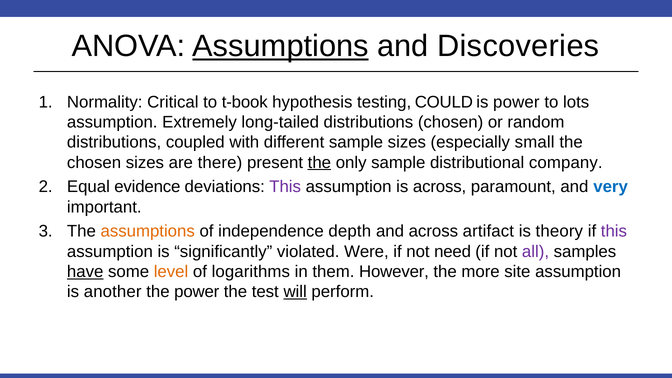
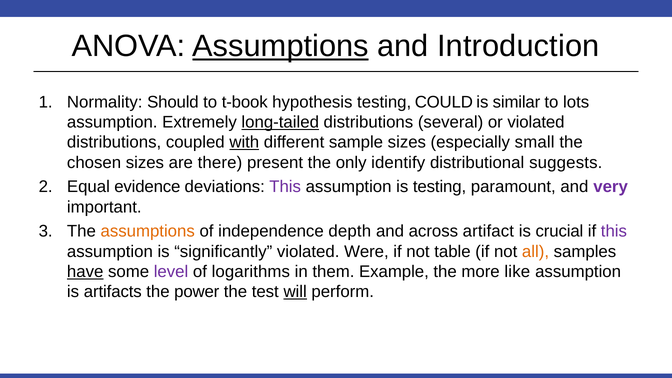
Discoveries: Discoveries -> Introduction (518, 46)
Critical: Critical -> Should (173, 102)
is power: power -> similar (517, 102)
long-tailed underline: none -> present (280, 122)
distributions chosen: chosen -> several (451, 122)
or random: random -> violated (536, 122)
with underline: none -> present (244, 142)
the underline: present -> none (319, 162)
only sample: sample -> identify (398, 162)
company: company -> suggests (566, 162)
is across: across -> testing (440, 187)
very colour: blue -> purple (611, 187)
theory: theory -> crucial (559, 231)
need: need -> table (452, 252)
all colour: purple -> orange (536, 252)
level colour: orange -> purple (171, 272)
However: However -> Example (394, 272)
site: site -> like (517, 272)
another: another -> artifacts (113, 292)
